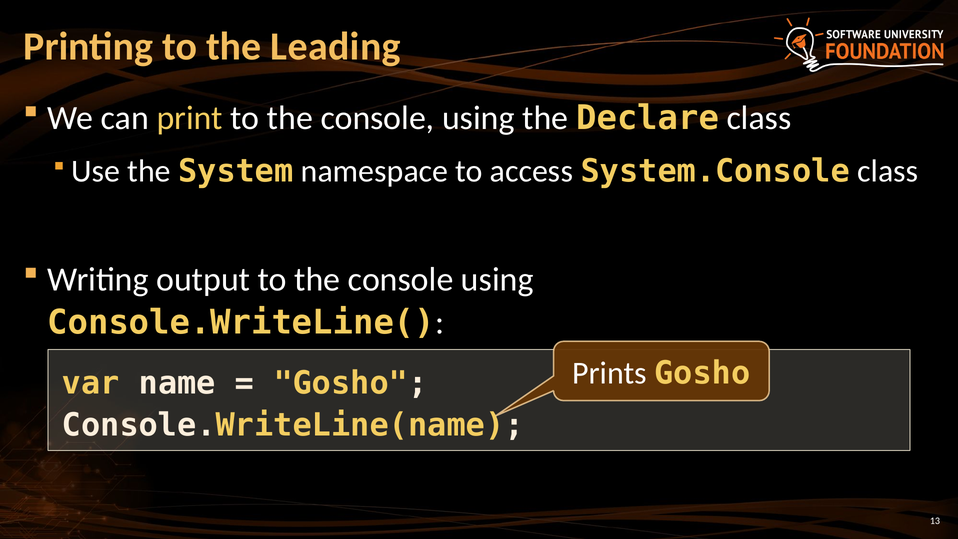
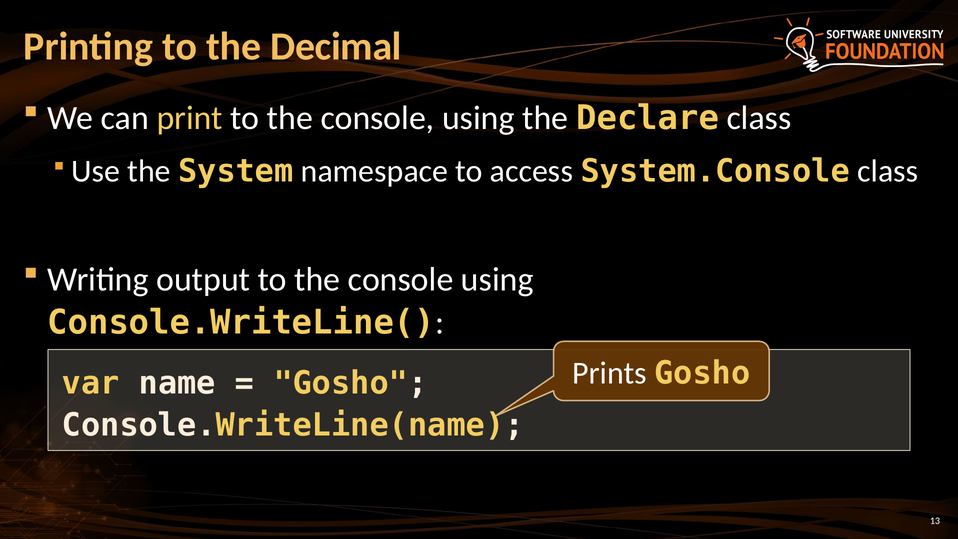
Leading: Leading -> Decimal (336, 47)
